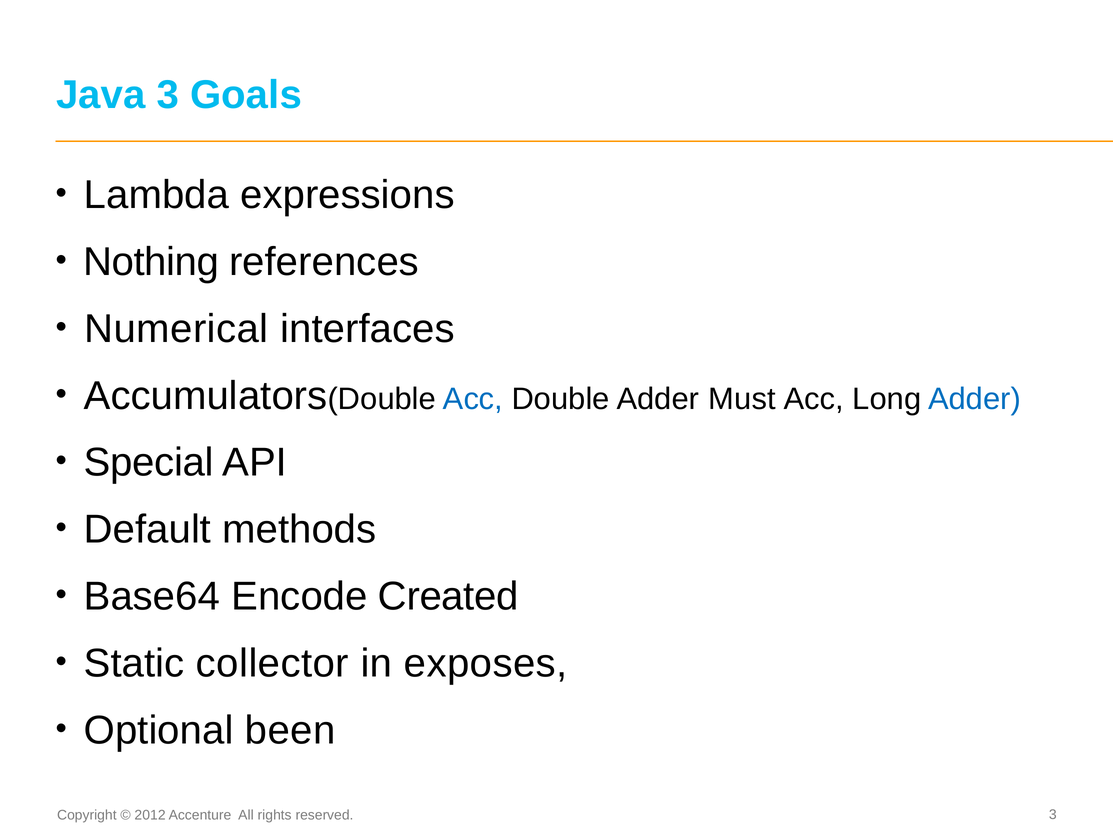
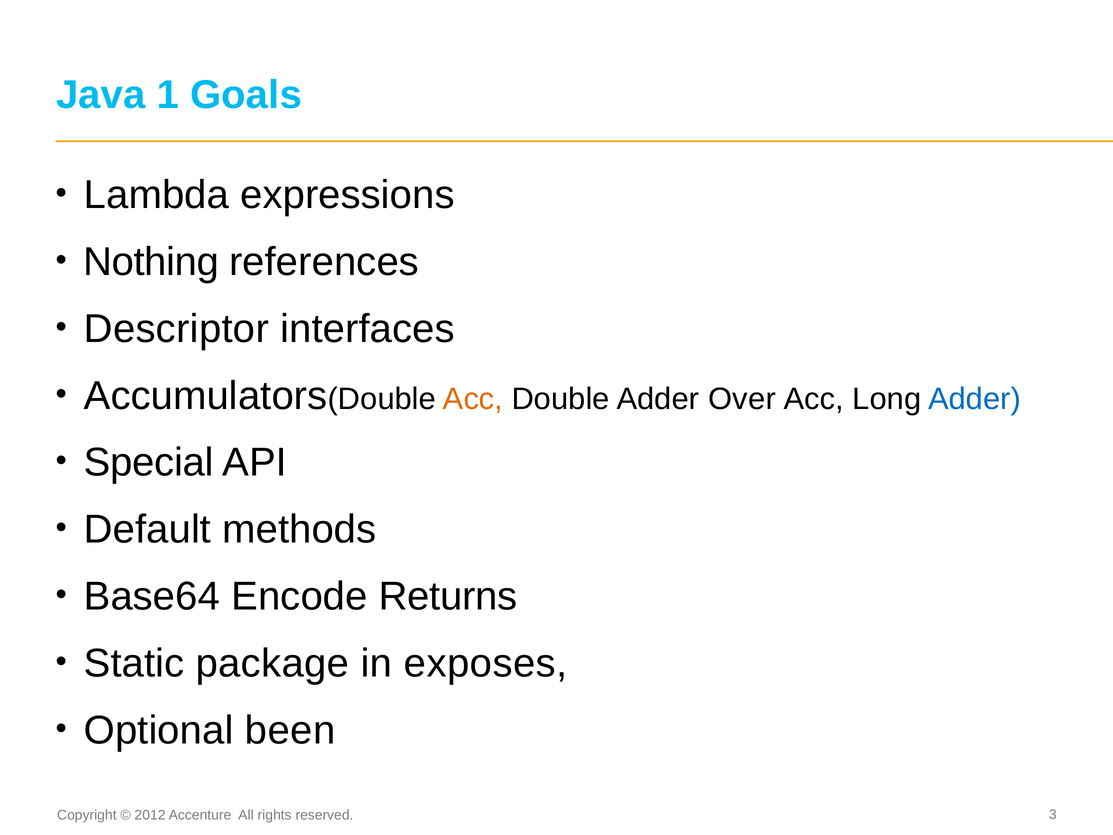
Java 3: 3 -> 1 (168, 95)
Numerical: Numerical -> Descriptor (176, 329)
Acc colour: blue -> orange (473, 399)
Must: Must -> Over (742, 399)
Created: Created -> Returns (448, 596)
collector: collector -> package (272, 663)
